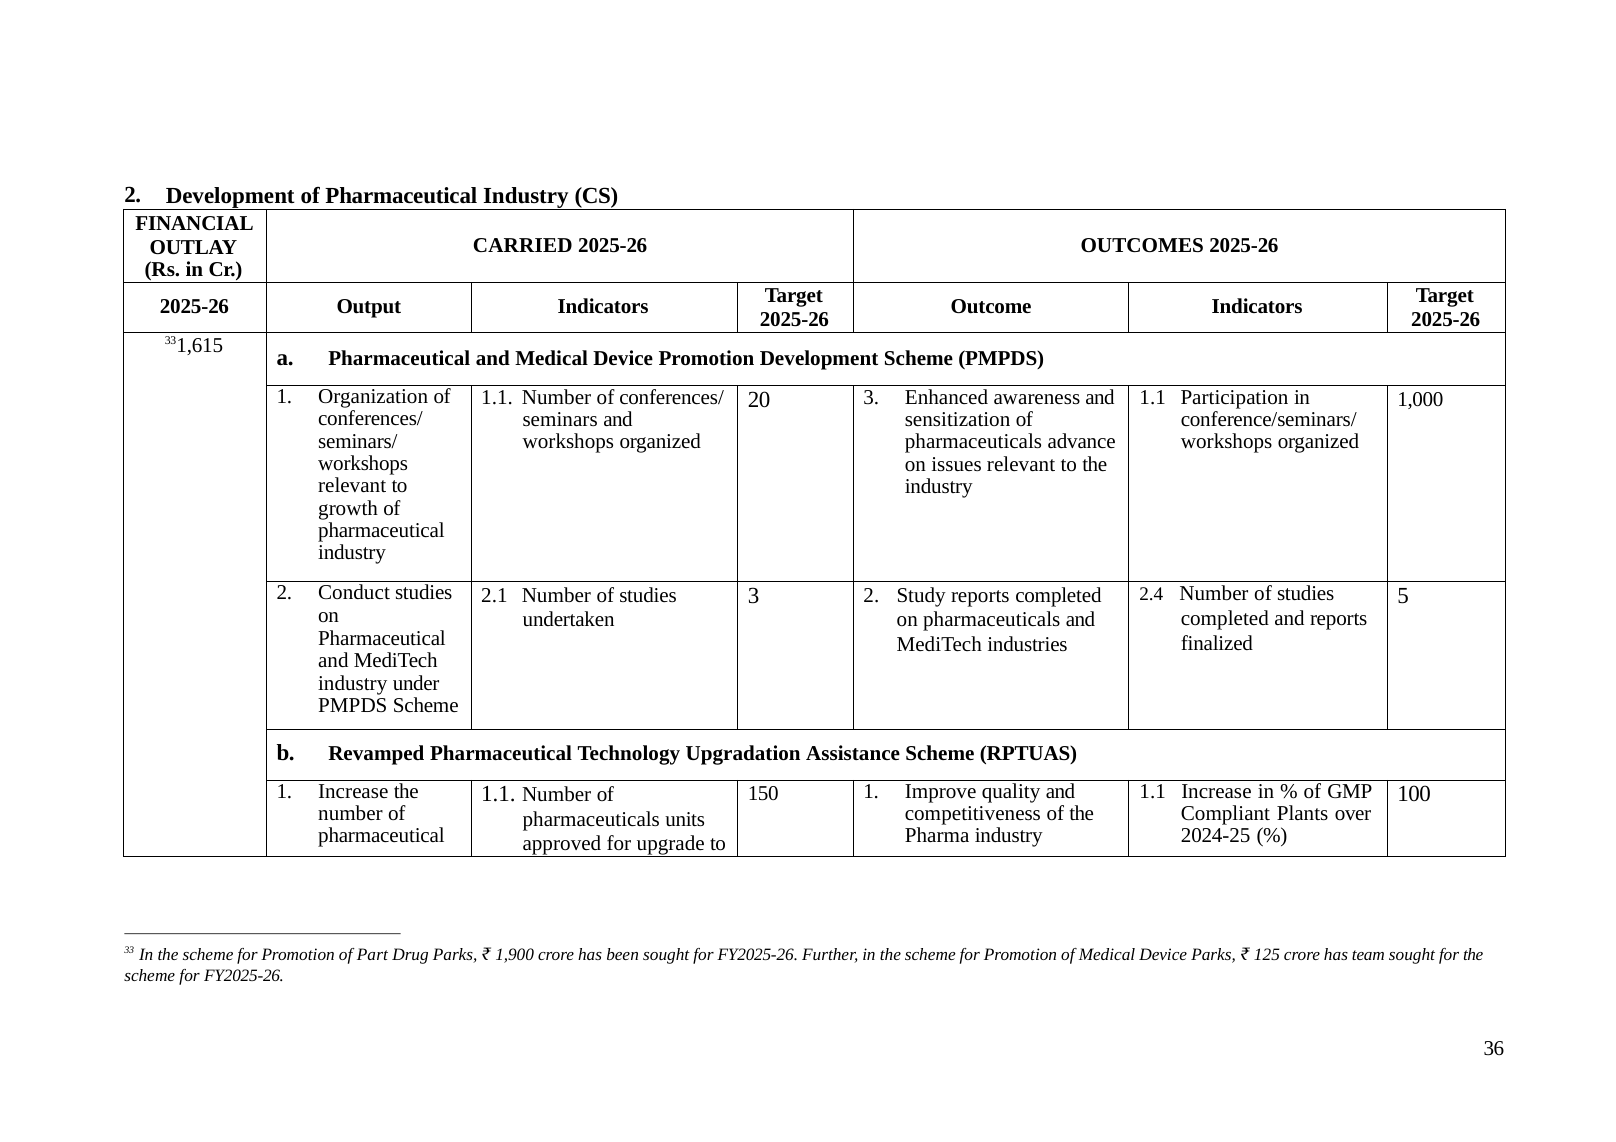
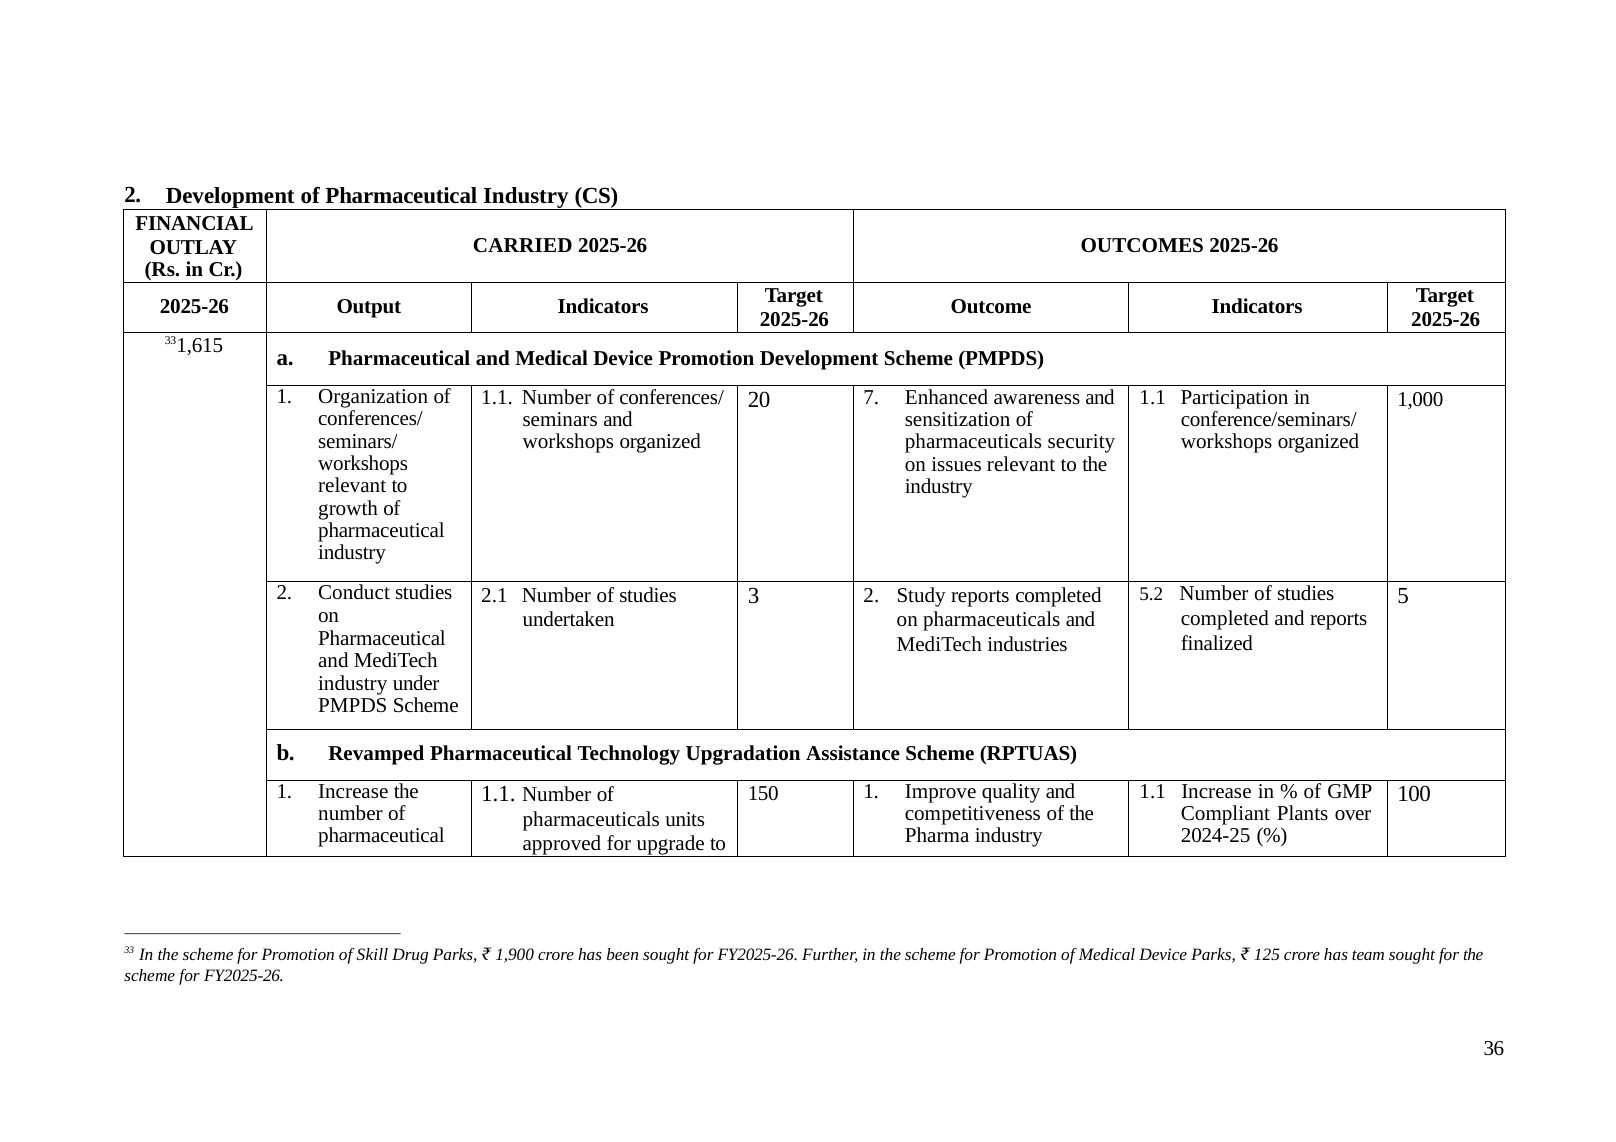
20 3: 3 -> 7 (871, 397)
advance: advance -> security (1081, 442)
2.4: 2.4 -> 5.2 (1151, 594)
Part: Part -> Skill (372, 955)
